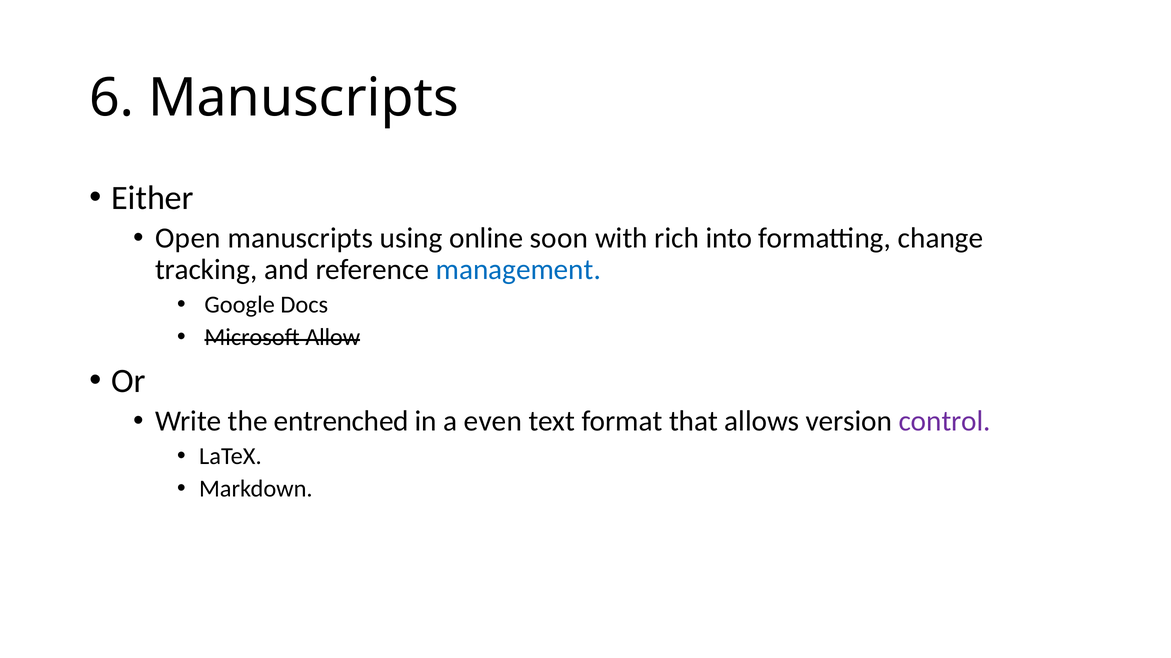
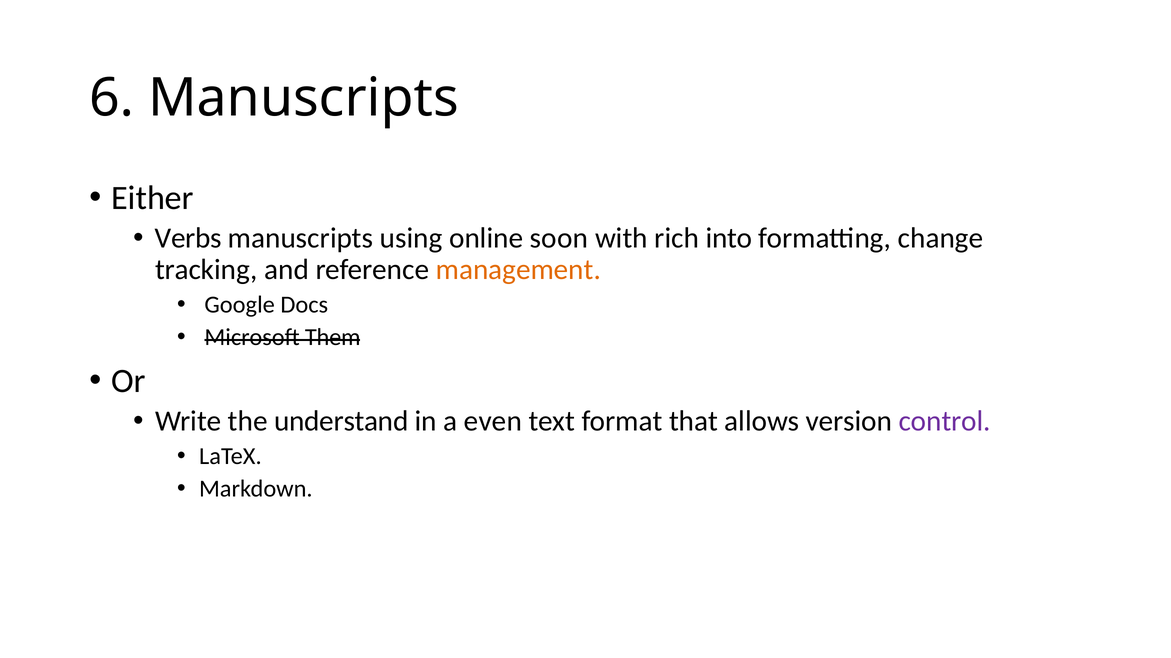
Open: Open -> Verbs (188, 238)
management colour: blue -> orange (518, 270)
Allow: Allow -> Them (333, 337)
entrenched: entrenched -> understand (341, 422)
